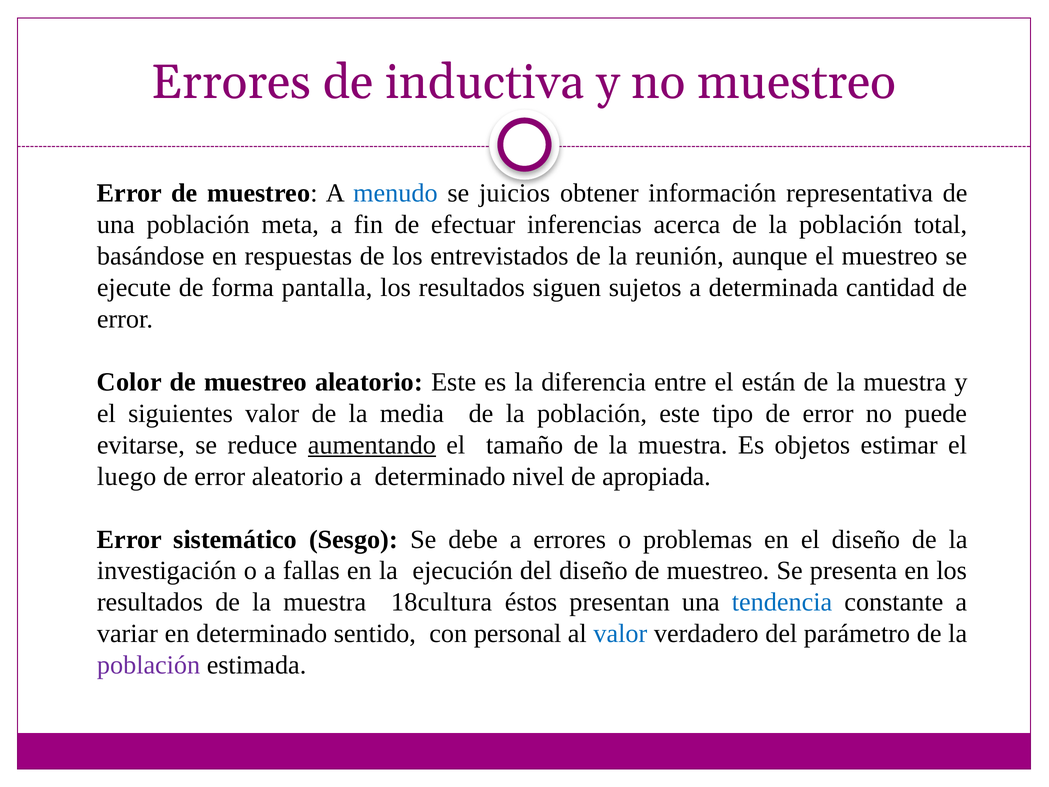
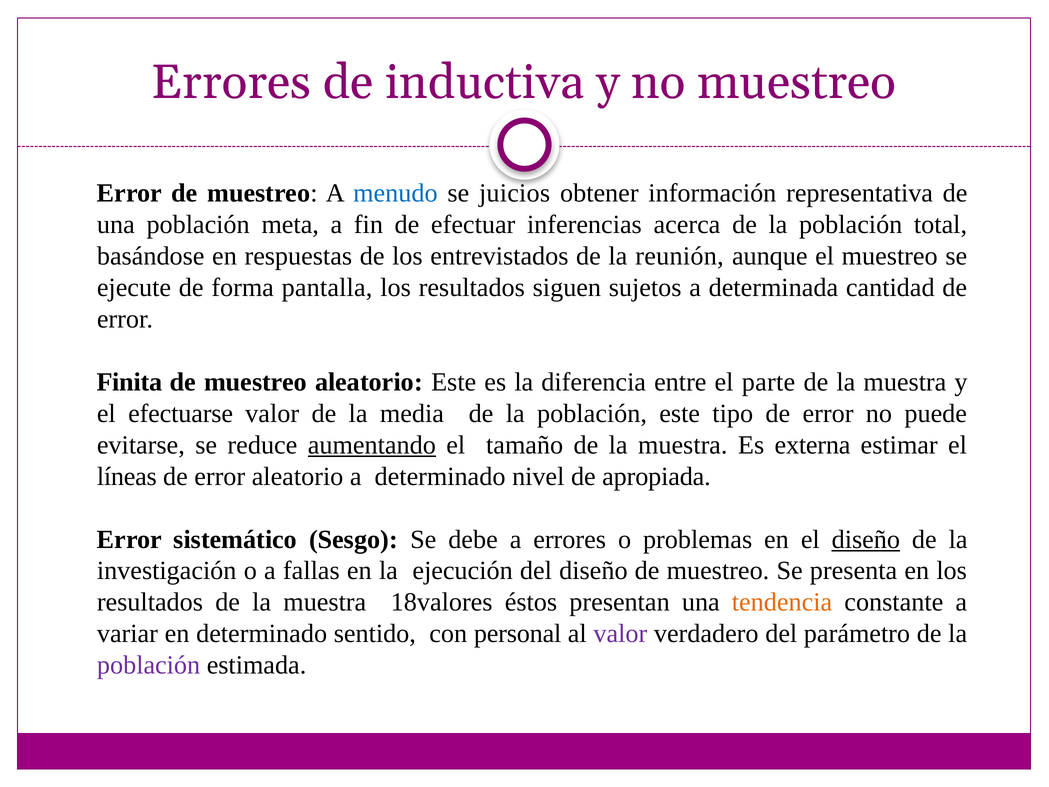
Color: Color -> Finita (130, 382)
están: están -> parte (768, 382)
siguientes: siguientes -> efectuarse (181, 413)
objetos: objetos -> externa (813, 445)
luego: luego -> líneas (127, 476)
diseño underline: none -> present (866, 539)
18cultura: 18cultura -> 18valores (442, 602)
tendencia colour: blue -> orange (782, 602)
valor colour: blue -> purple (620, 634)
